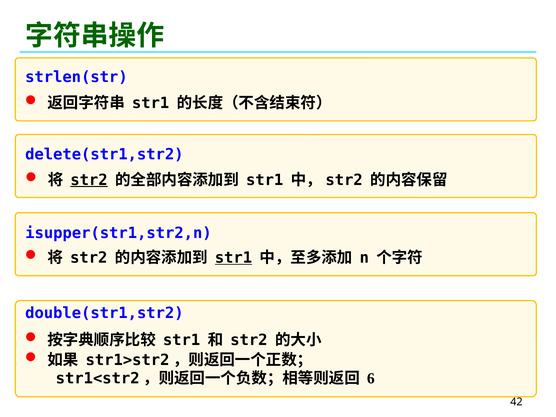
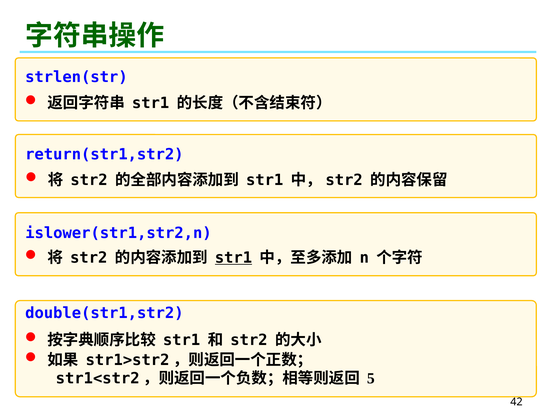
delete(str1,str2: delete(str1,str2 -> return(str1,str2 (104, 154)
str2 underline: present -> none (89, 180)
isupper(str1,str2,n: isupper(str1,str2,n -> islower(str1,str2,n (118, 233)
6: 6 -> 5 (371, 379)
